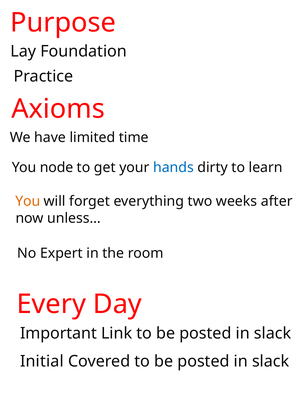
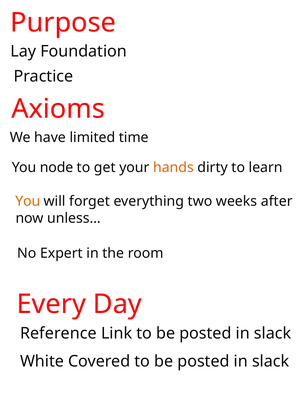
hands colour: blue -> orange (173, 167)
Important: Important -> Reference (58, 333)
Initial: Initial -> White (42, 361)
